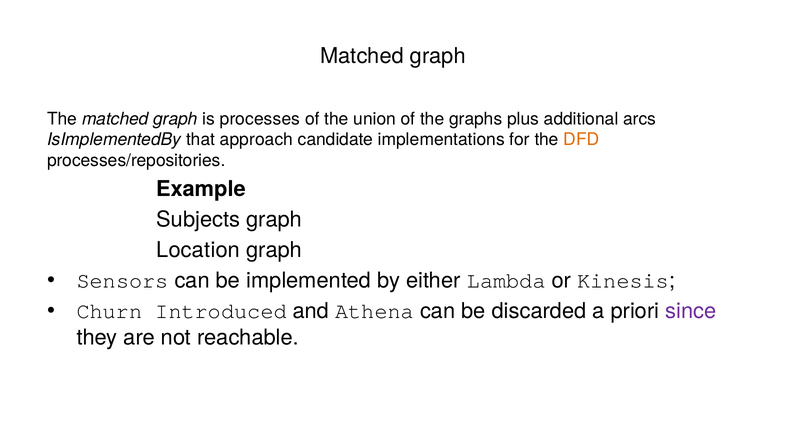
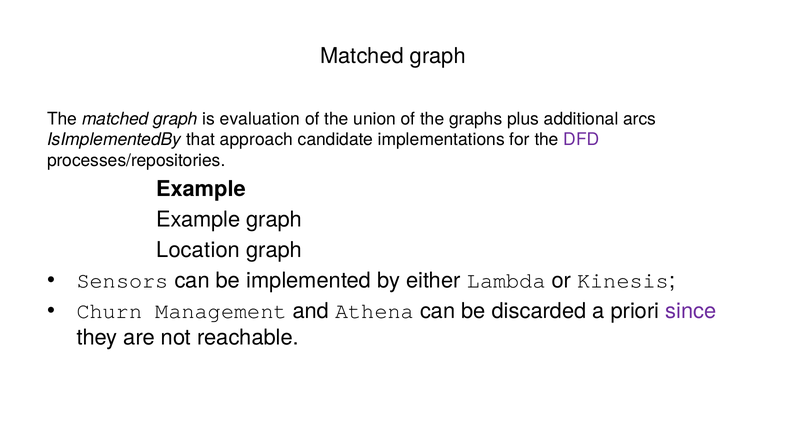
processes: processes -> evaluation (260, 119)
DFD colour: orange -> purple (581, 140)
Subjects: Subjects -> Example (198, 220)
Introduced: Introduced -> Management (221, 311)
